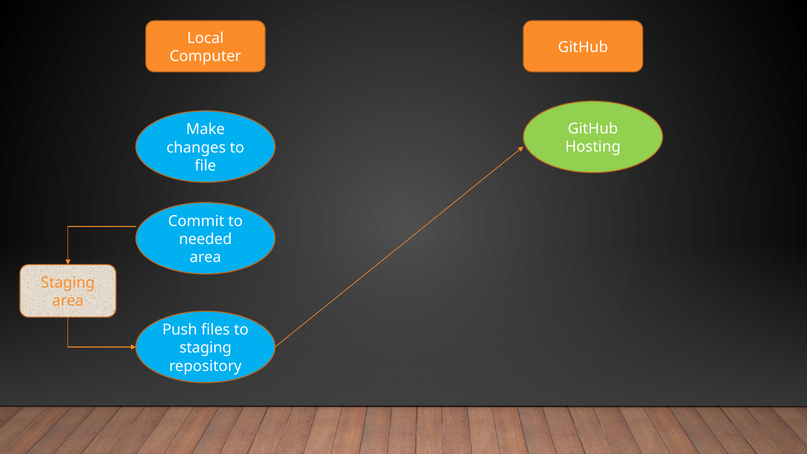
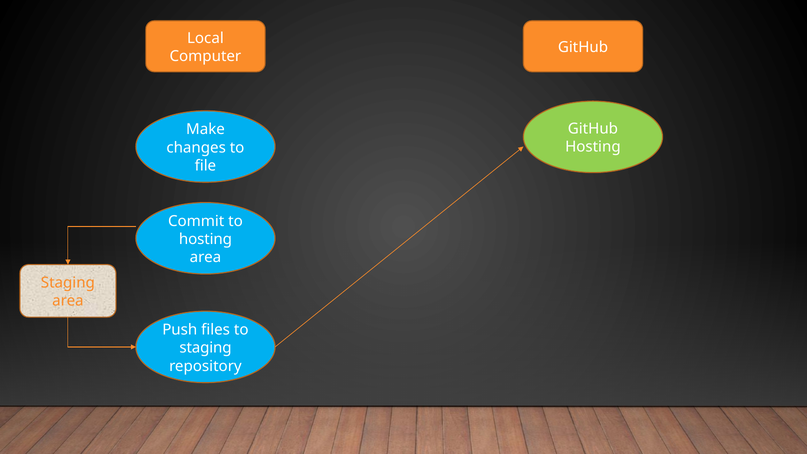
needed: needed -> hosting (205, 239)
